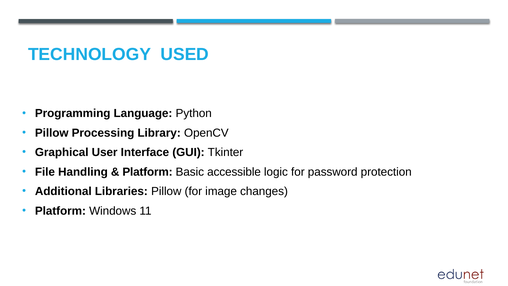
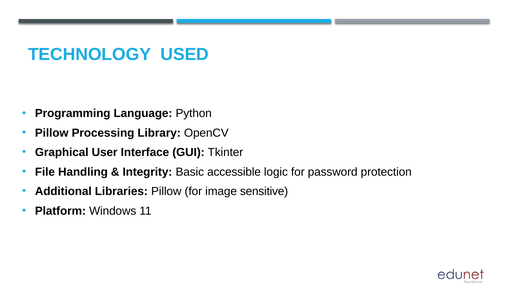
Platform: Platform -> Integrity (147, 172)
changes: changes -> sensitive (264, 191)
